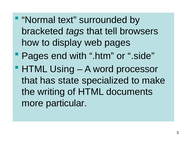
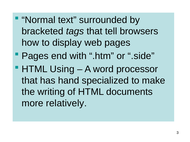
state: state -> hand (69, 81)
particular: particular -> relatively (66, 104)
